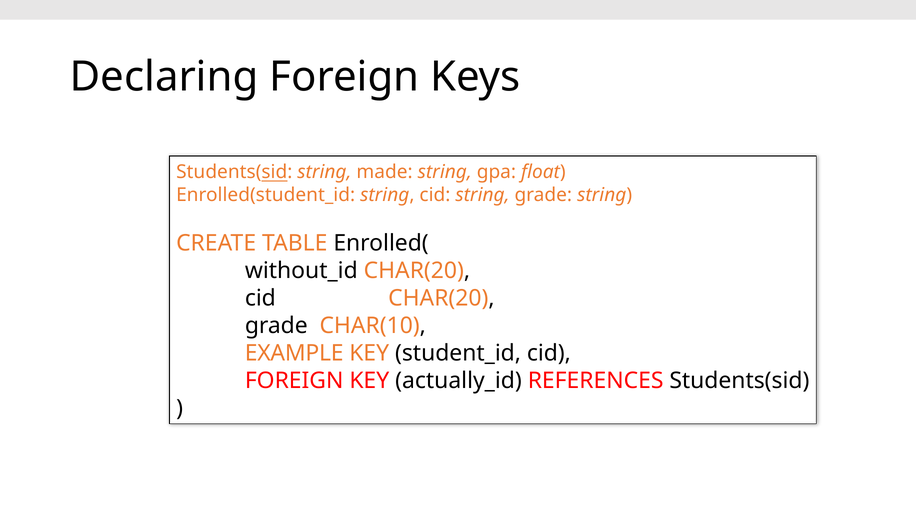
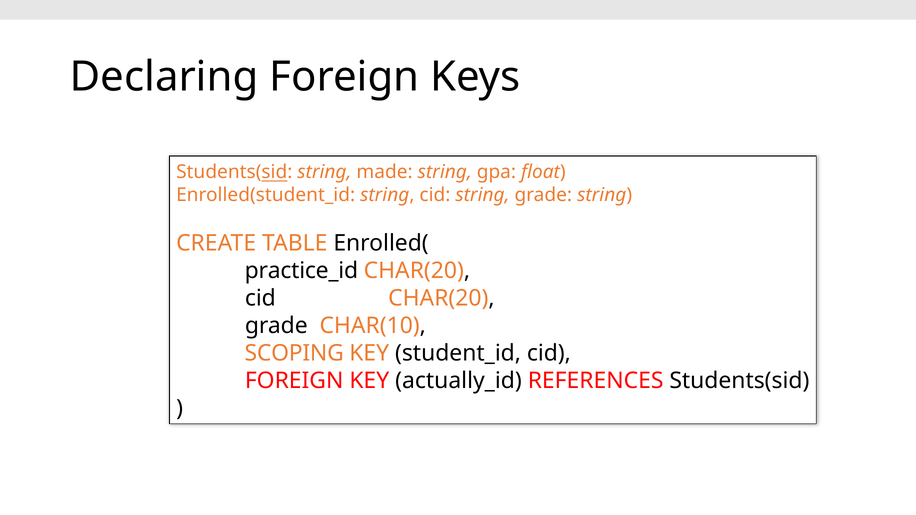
without_id: without_id -> practice_id (301, 271)
EXAMPLE: EXAMPLE -> SCOPING (294, 353)
